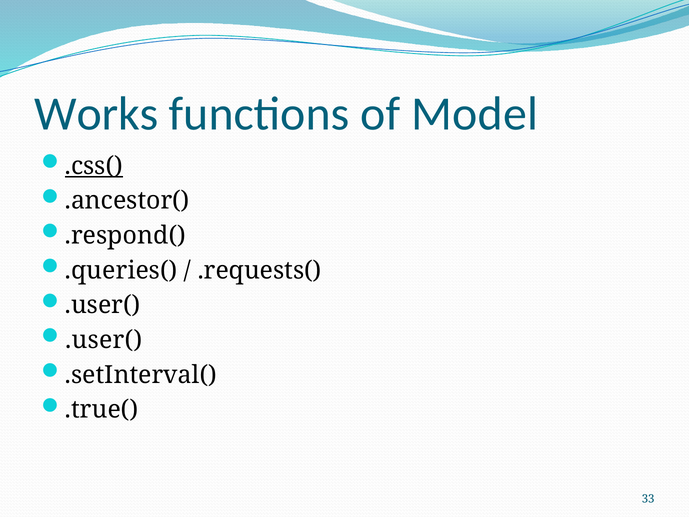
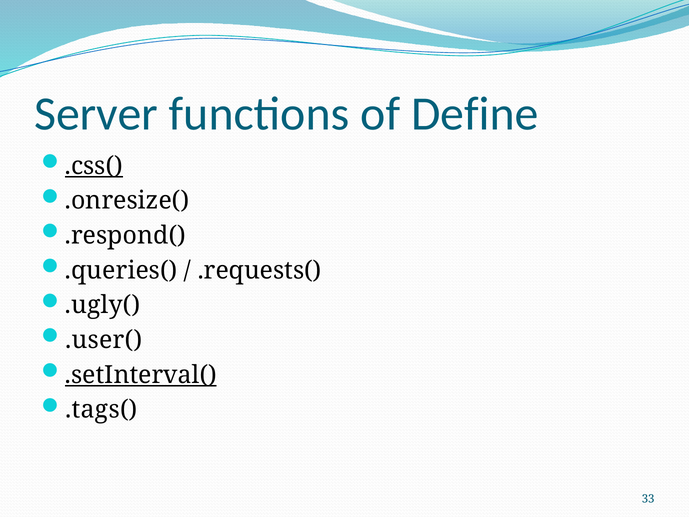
Works: Works -> Server (96, 114)
Model: Model -> Define (475, 114)
.ancestor(: .ancestor( -> .onresize( (127, 201)
.user(: .user( -> .ugly( (103, 305)
.setInterval( underline: none -> present (141, 375)
.true(: .true( -> .tags( (101, 410)
